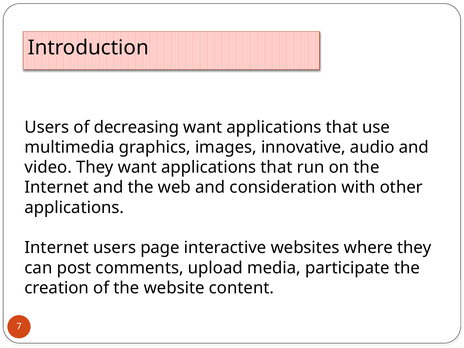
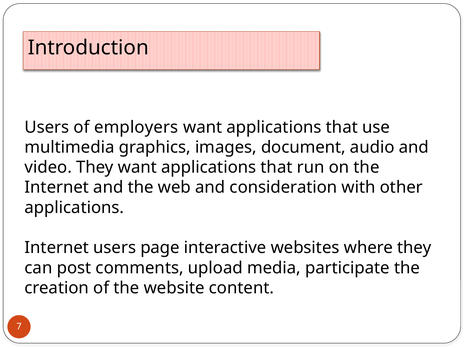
decreasing: decreasing -> employers (136, 127)
innovative: innovative -> document (303, 147)
